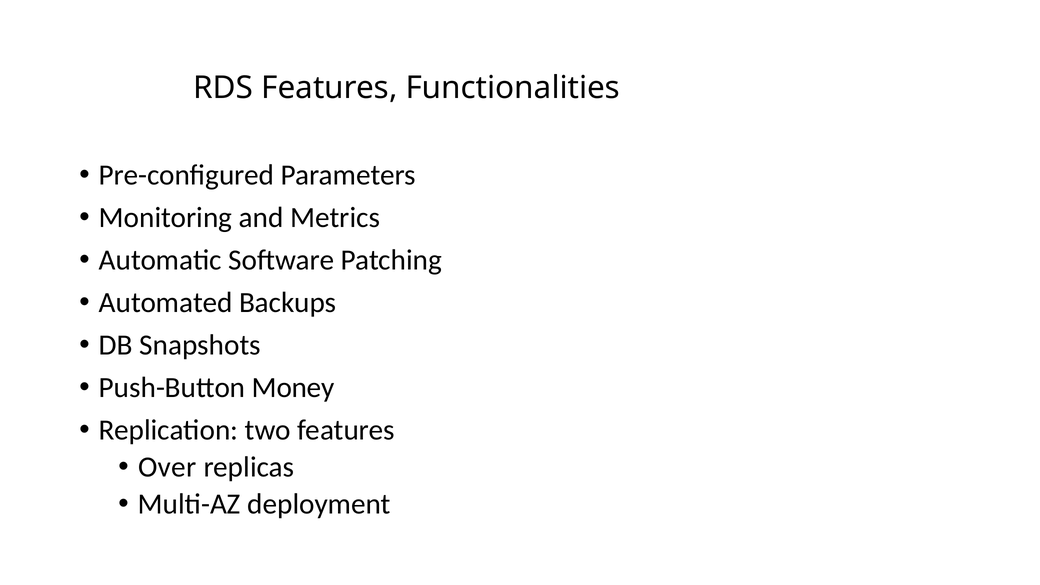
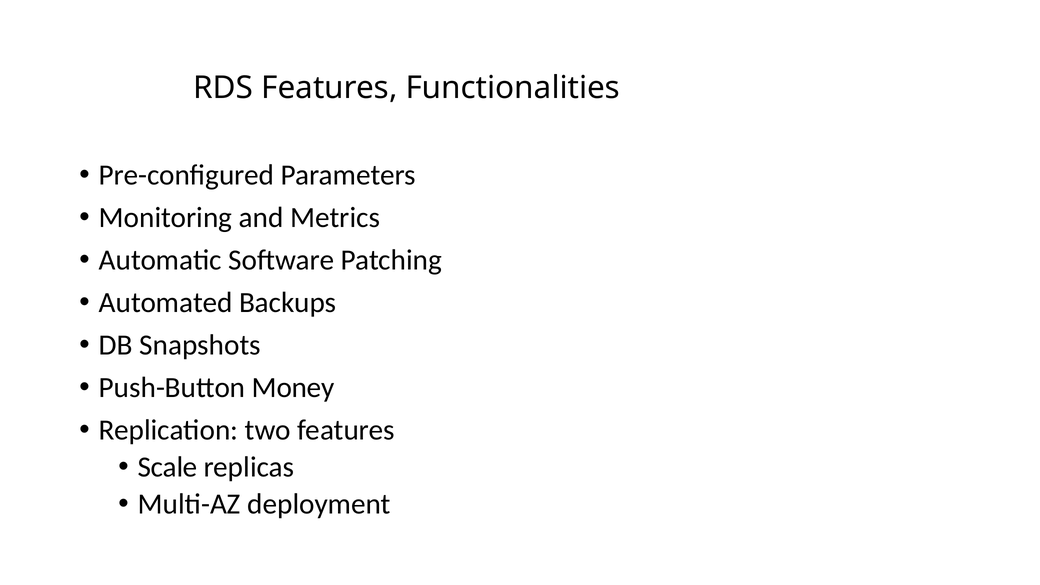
Over: Over -> Scale (168, 467)
